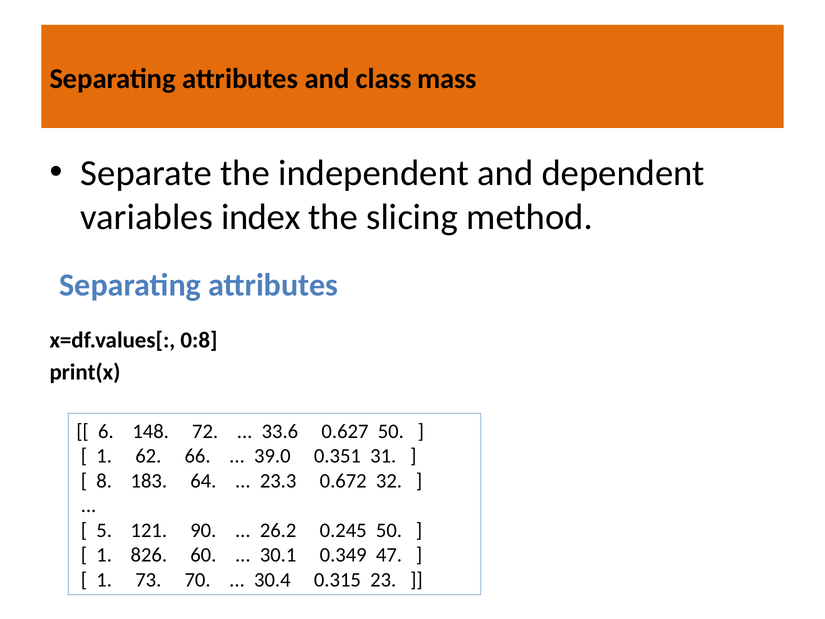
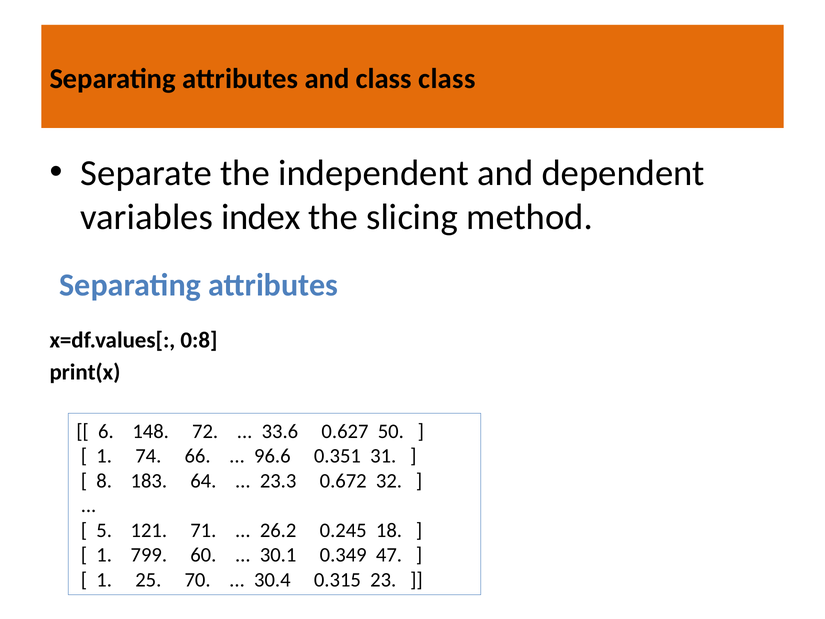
class mass: mass -> class (447, 79)
62: 62 -> 74 (148, 456)
39.0: 39.0 -> 96.6 (272, 456)
90: 90 -> 71 (203, 530)
0.245 50: 50 -> 18 (389, 530)
826: 826 -> 799 (149, 555)
73: 73 -> 25 (148, 580)
